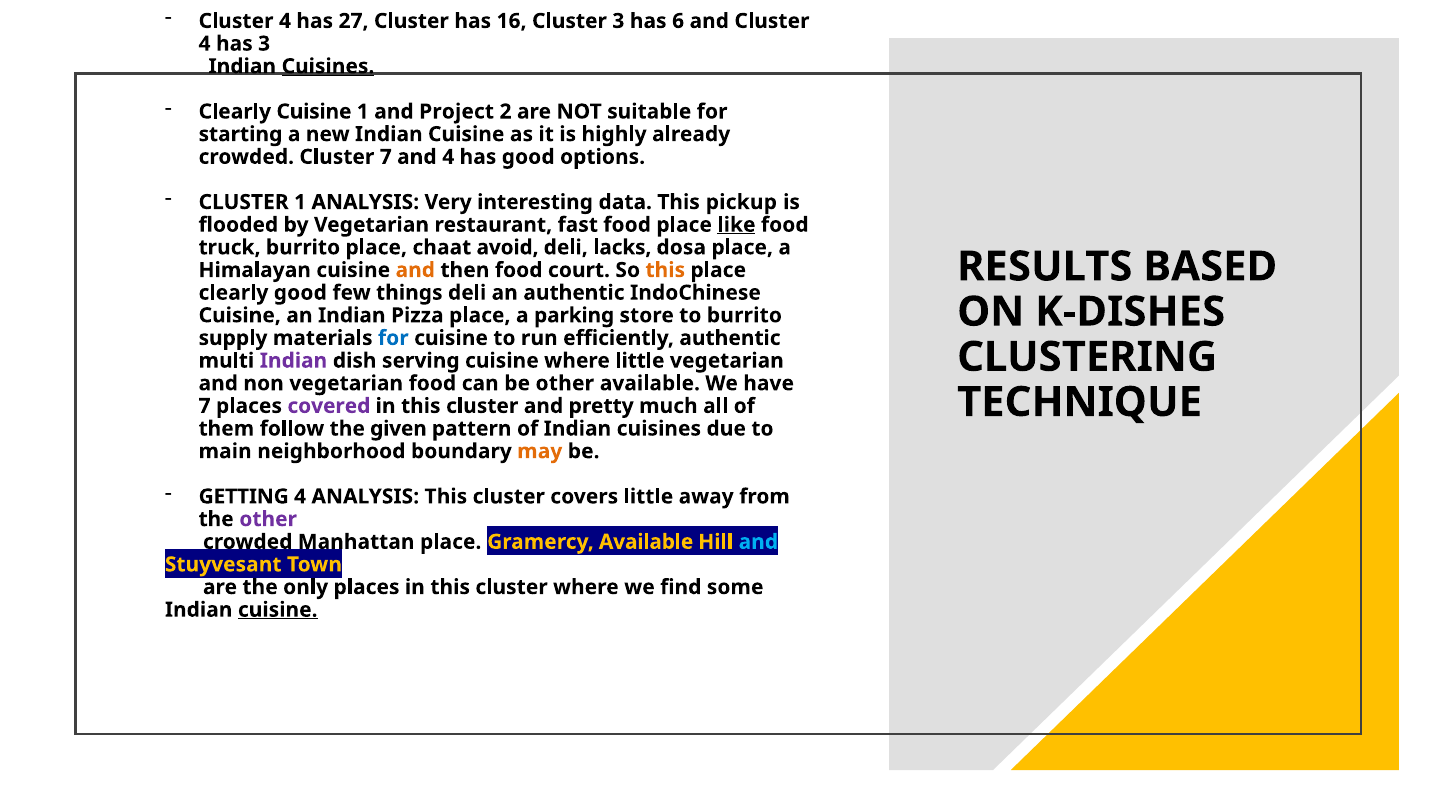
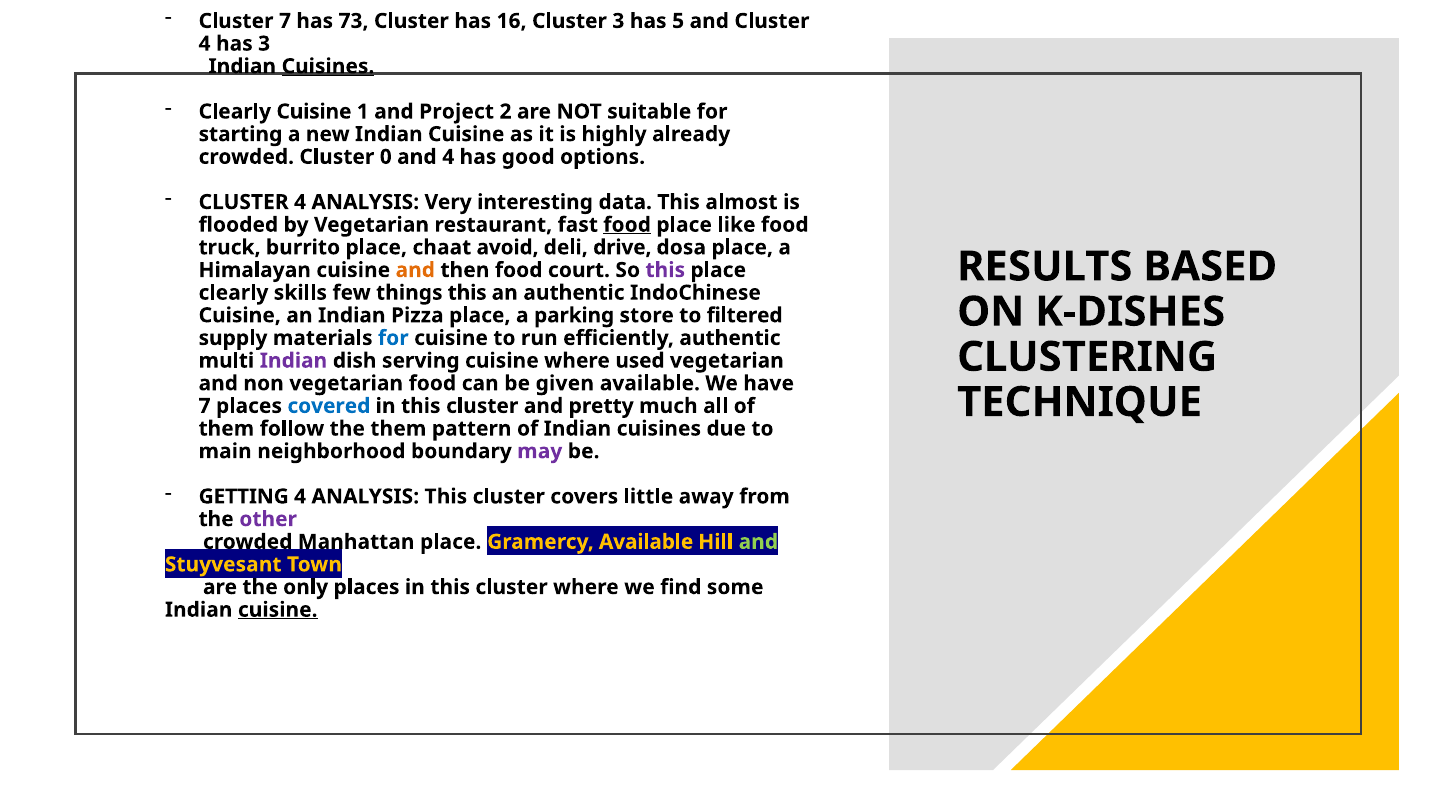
4: 4 -> 7 (285, 21)
27: 27 -> 73 (353, 21)
6: 6 -> 5 (678, 21)
Cluster 7: 7 -> 0 (386, 157)
1: 1 -> 4 (300, 202)
pickup: pickup -> almost (741, 202)
food underline: none -> present (627, 225)
like underline: present -> none (736, 225)
lacks: lacks -> drive (622, 248)
this colour: orange -> purple (665, 270)
clearly good: good -> skills (300, 293)
things deli: deli -> this (467, 293)
to burrito: burrito -> filtered (745, 316)
where little: little -> used (640, 361)
be other: other -> given (565, 383)
covered colour: purple -> blue (329, 406)
the given: given -> them (398, 429)
may colour: orange -> purple (540, 451)
and colour: light blue -> light green (758, 542)
